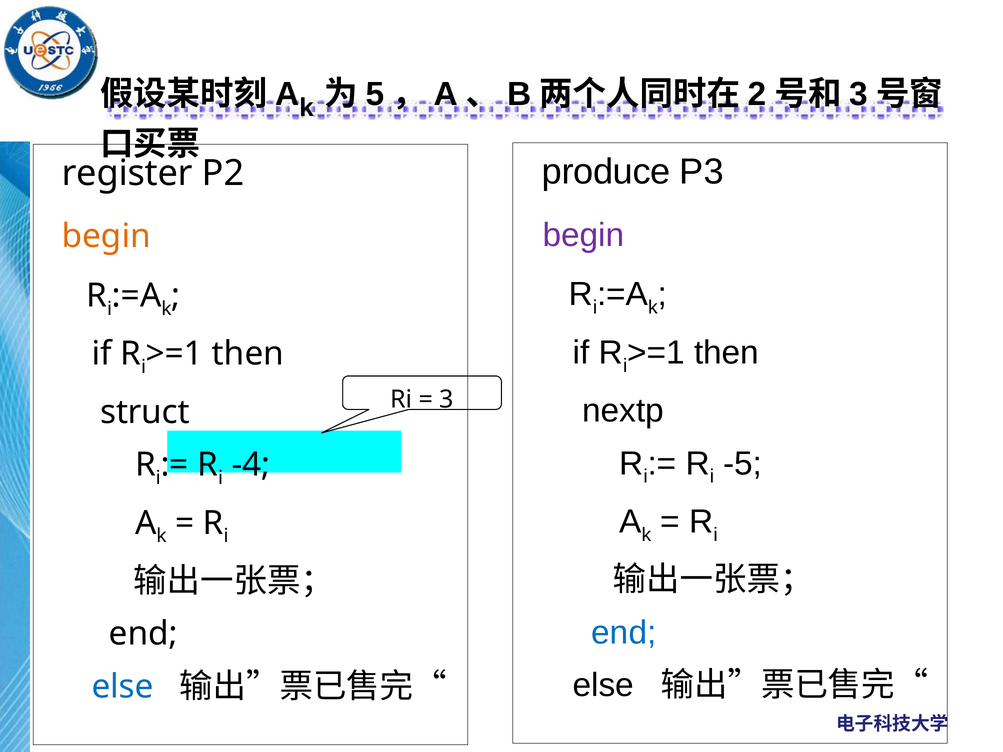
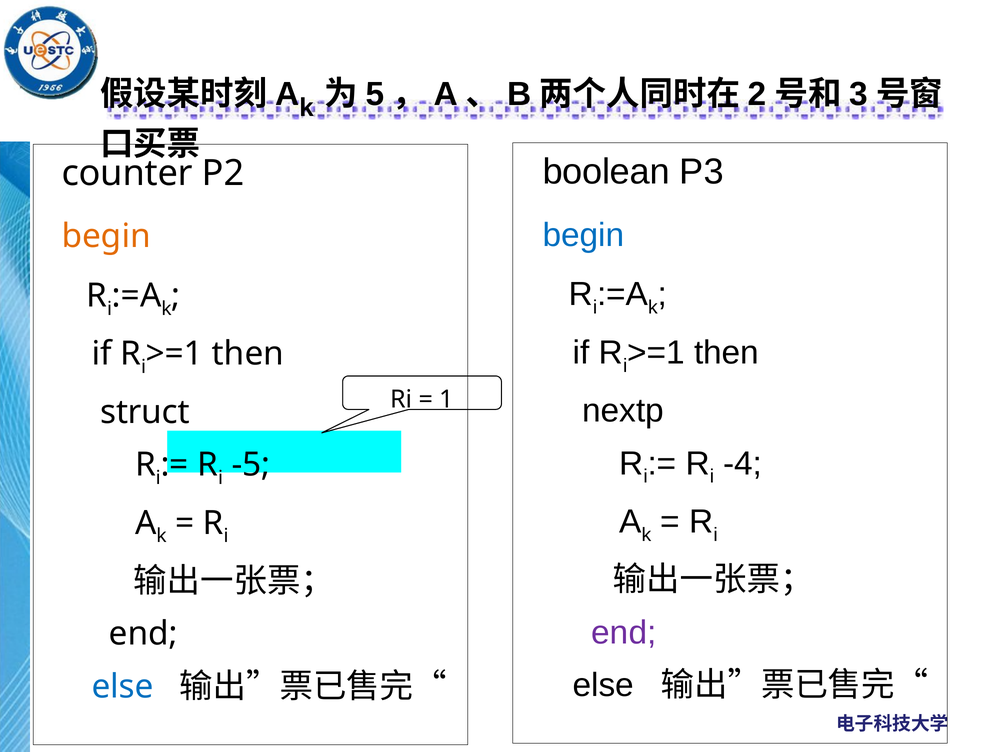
produce: produce -> boolean (606, 172)
register: register -> counter (127, 173)
begin colour: purple -> blue (583, 235)
3: 3 -> 1 (447, 399)
-5: -5 -> -4 (743, 464)
-4: -4 -> -5 (251, 465)
end colour: blue -> purple (624, 633)
